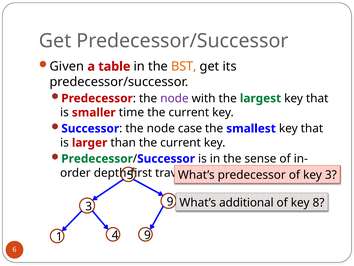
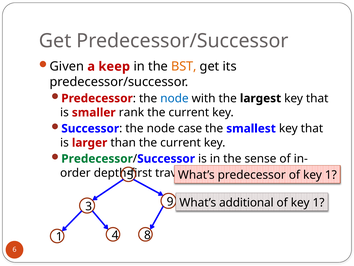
table: table -> keep (114, 66)
node colour: purple -> blue (174, 98)
largest colour: green -> black (261, 98)
time: time -> rank (131, 112)
predecessor of key 3: 3 -> 1 (331, 175)
8: 8 -> 1 (319, 202)
4 9: 9 -> 8 (147, 235)
